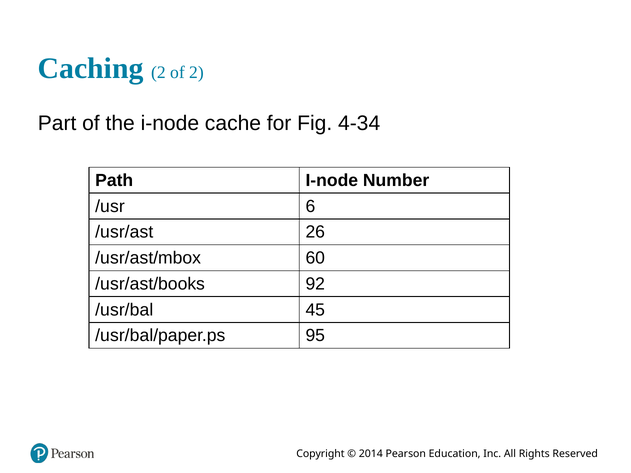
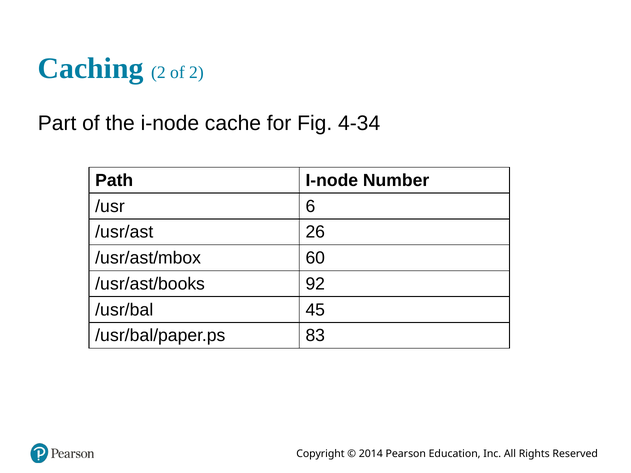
95: 95 -> 83 (315, 336)
